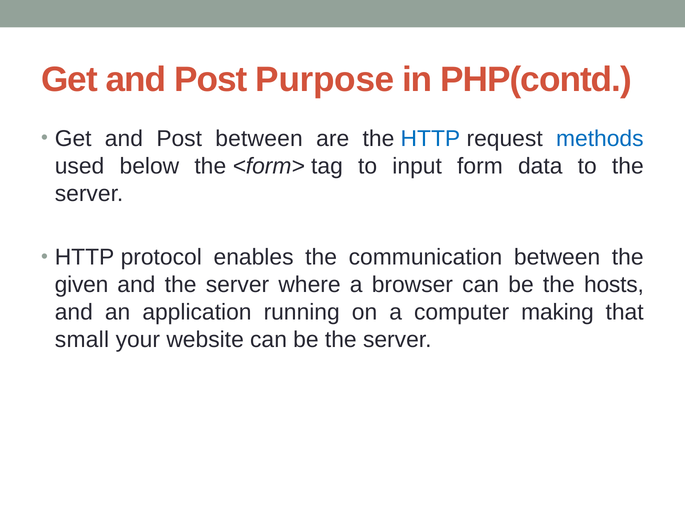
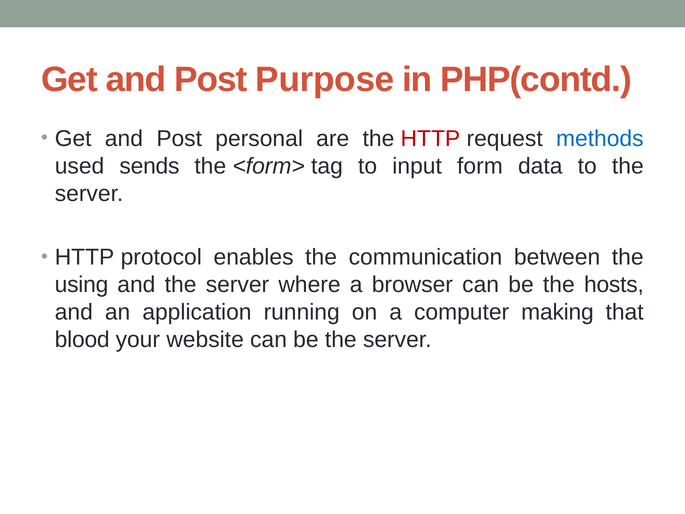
Post between: between -> personal (259, 139)
HTTP colour: blue -> red (430, 139)
below: below -> sends (149, 166)
given: given -> using (82, 285)
small: small -> blood (82, 340)
